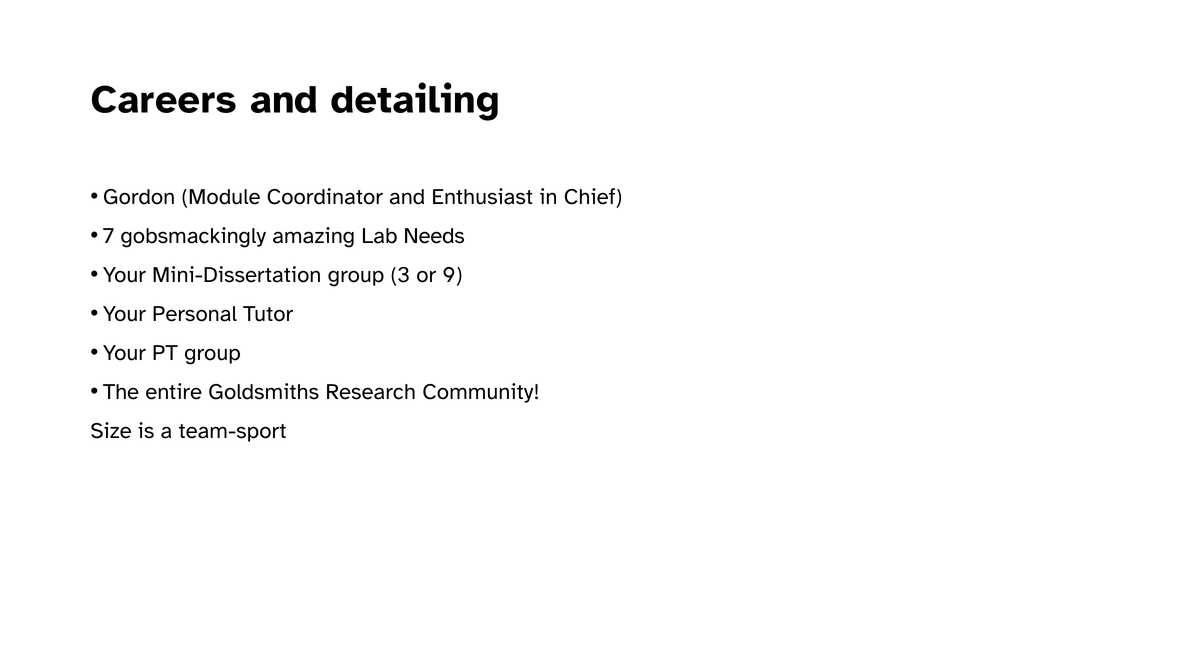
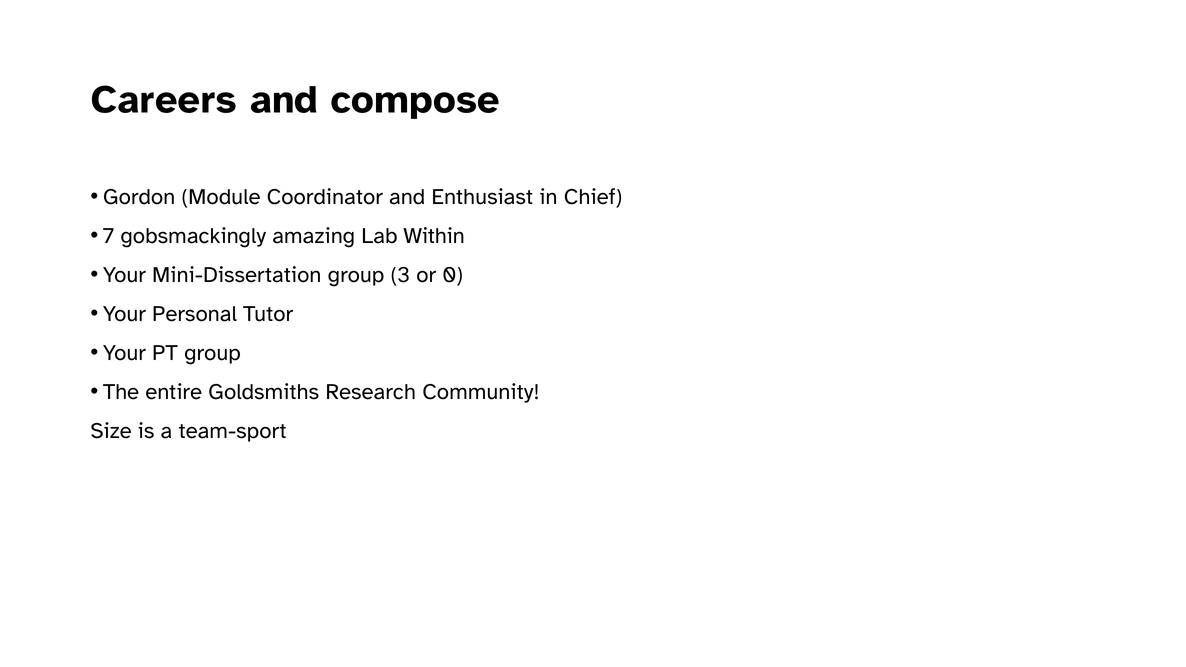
detailing: detailing -> compose (415, 100)
Needs: Needs -> Within (434, 236)
9: 9 -> 0 (453, 275)
